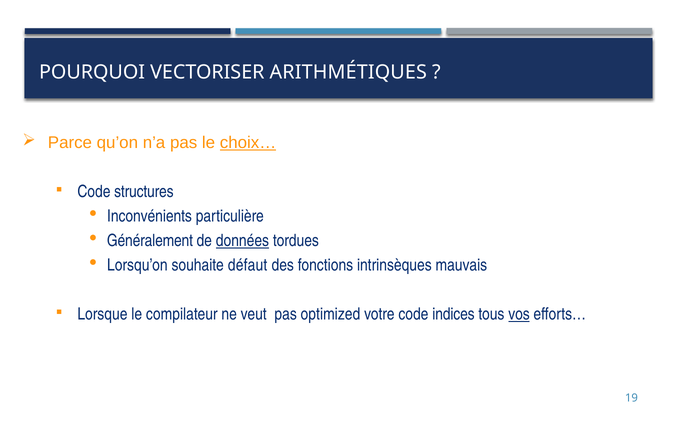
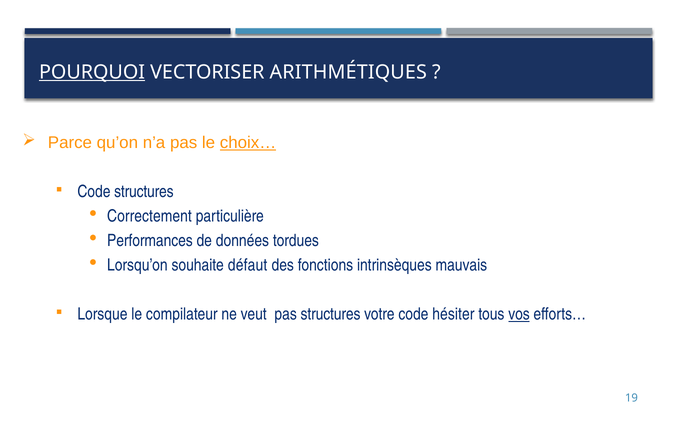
POURQUOI underline: none -> present (92, 72)
Inconvénients: Inconvénients -> Correctement (149, 216)
Généralement: Généralement -> Performances (150, 241)
données underline: present -> none (242, 241)
pas optimized: optimized -> structures (331, 314)
indices: indices -> hésiter (453, 314)
